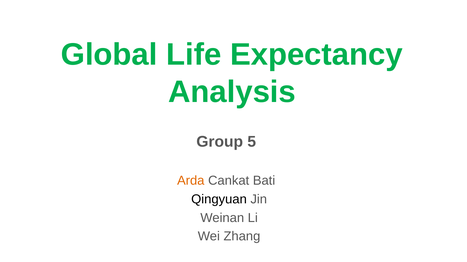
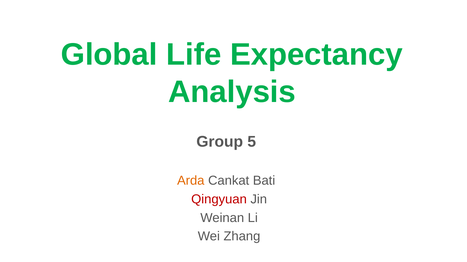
Qingyuan colour: black -> red (219, 200)
